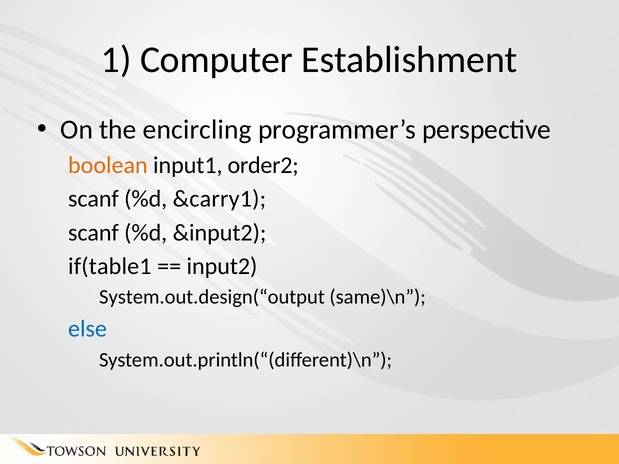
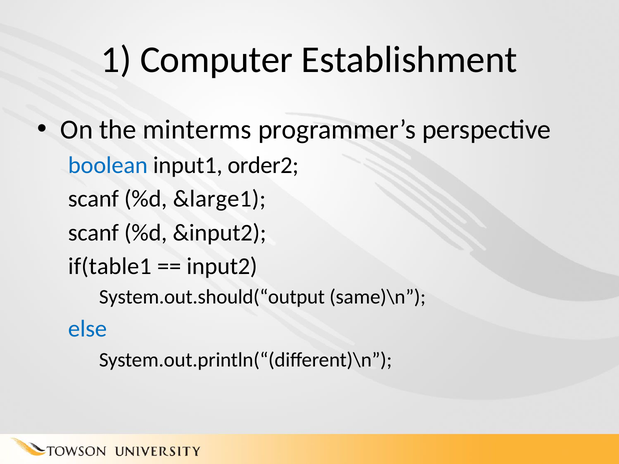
encircling: encircling -> minterms (197, 130)
boolean colour: orange -> blue (108, 165)
&carry1: &carry1 -> &large1 (219, 199)
System.out.design(“output: System.out.design(“output -> System.out.should(“output (212, 297)
